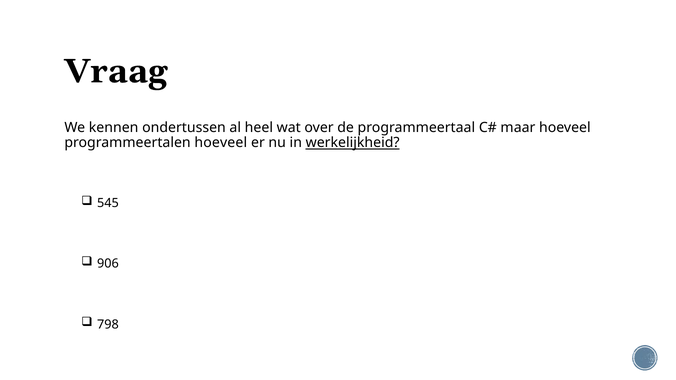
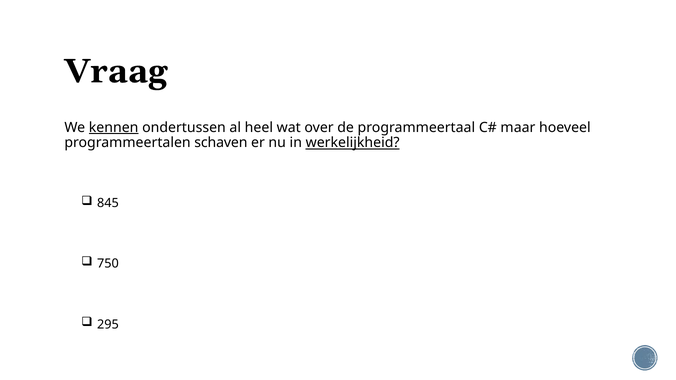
kennen underline: none -> present (114, 128)
programmeertalen hoeveel: hoeveel -> schaven (221, 143)
545: 545 -> 845 (108, 203)
906: 906 -> 750 (108, 264)
798: 798 -> 295 (108, 325)
